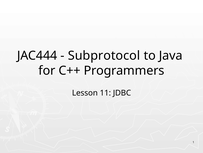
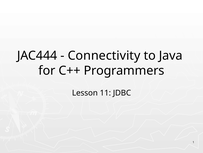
Subprotocol: Subprotocol -> Connectivity (104, 55)
